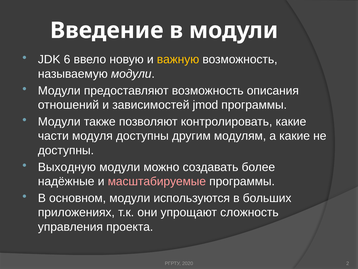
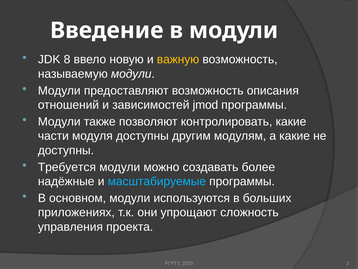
6: 6 -> 8 (67, 59)
Выходную: Выходную -> Требуется (67, 167)
масштабируемые colour: pink -> light blue (157, 181)
